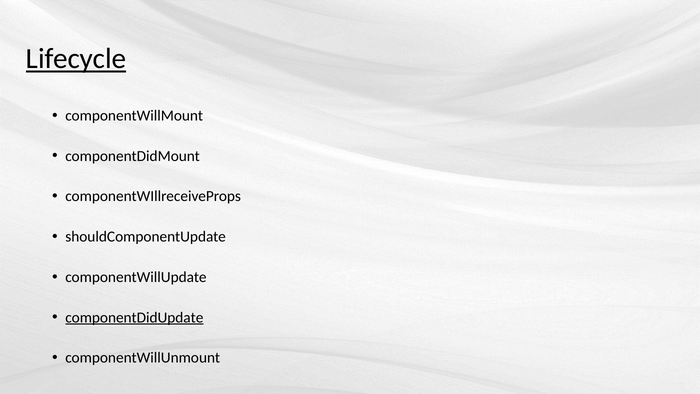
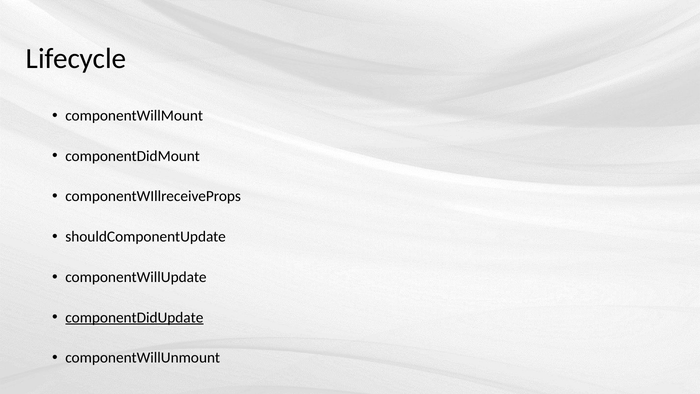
Lifecycle underline: present -> none (76, 59)
